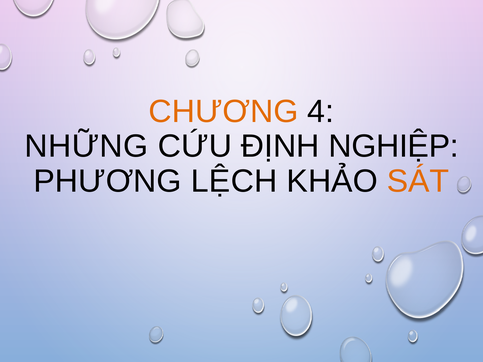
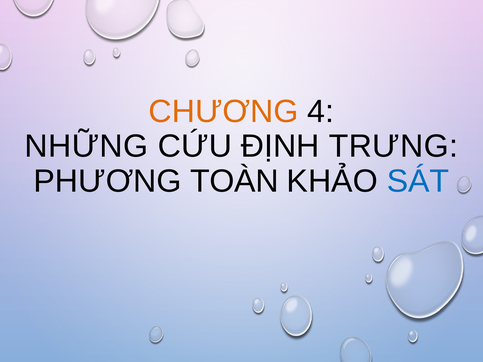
NGHIỆP: NGHIỆP -> TRƯNG (393, 146)
LỆCH: LỆCH -> TOÀN (234, 181)
SÁT colour: orange -> blue (418, 181)
